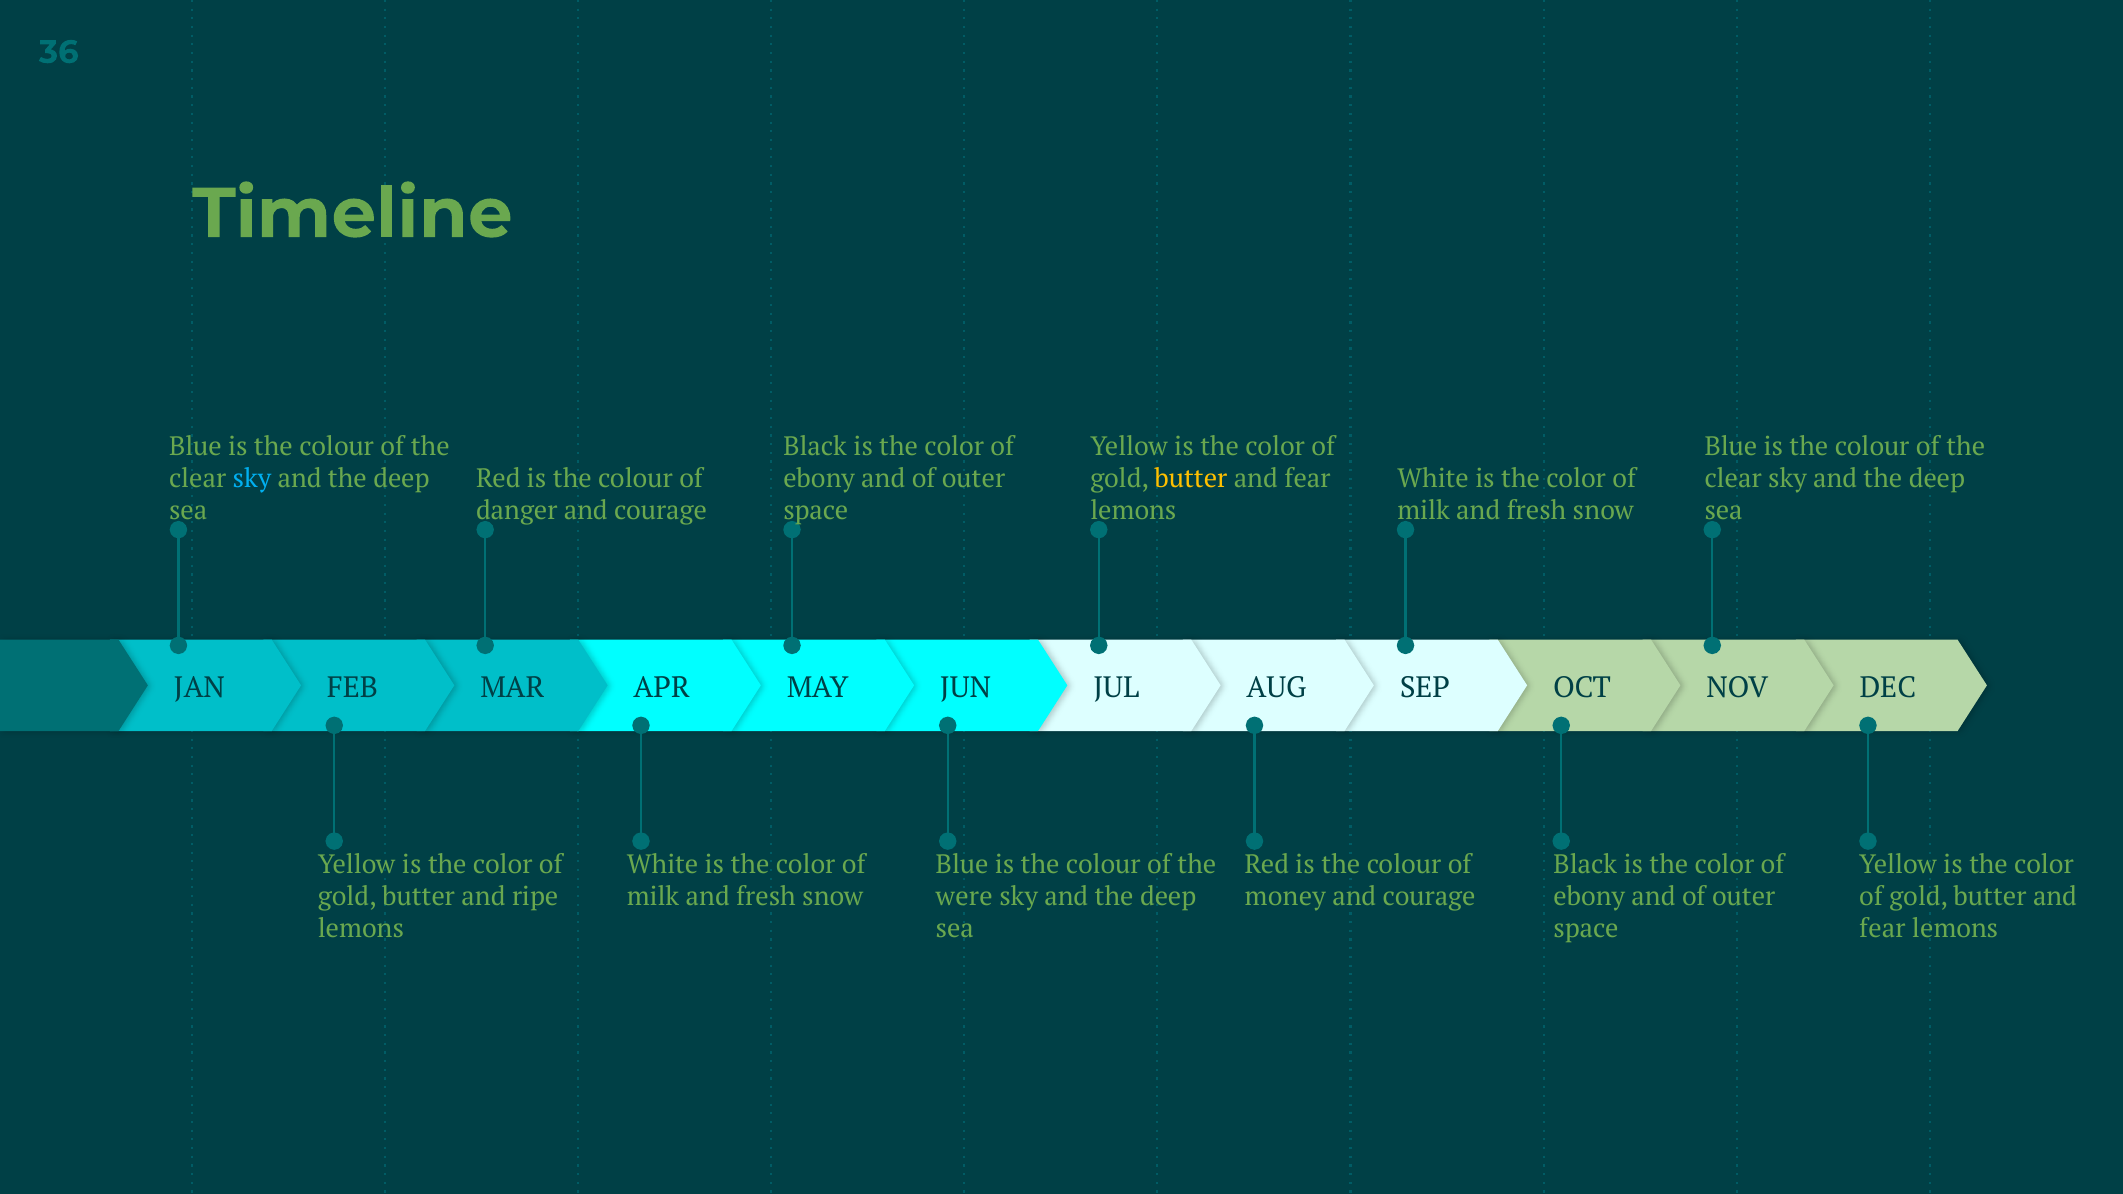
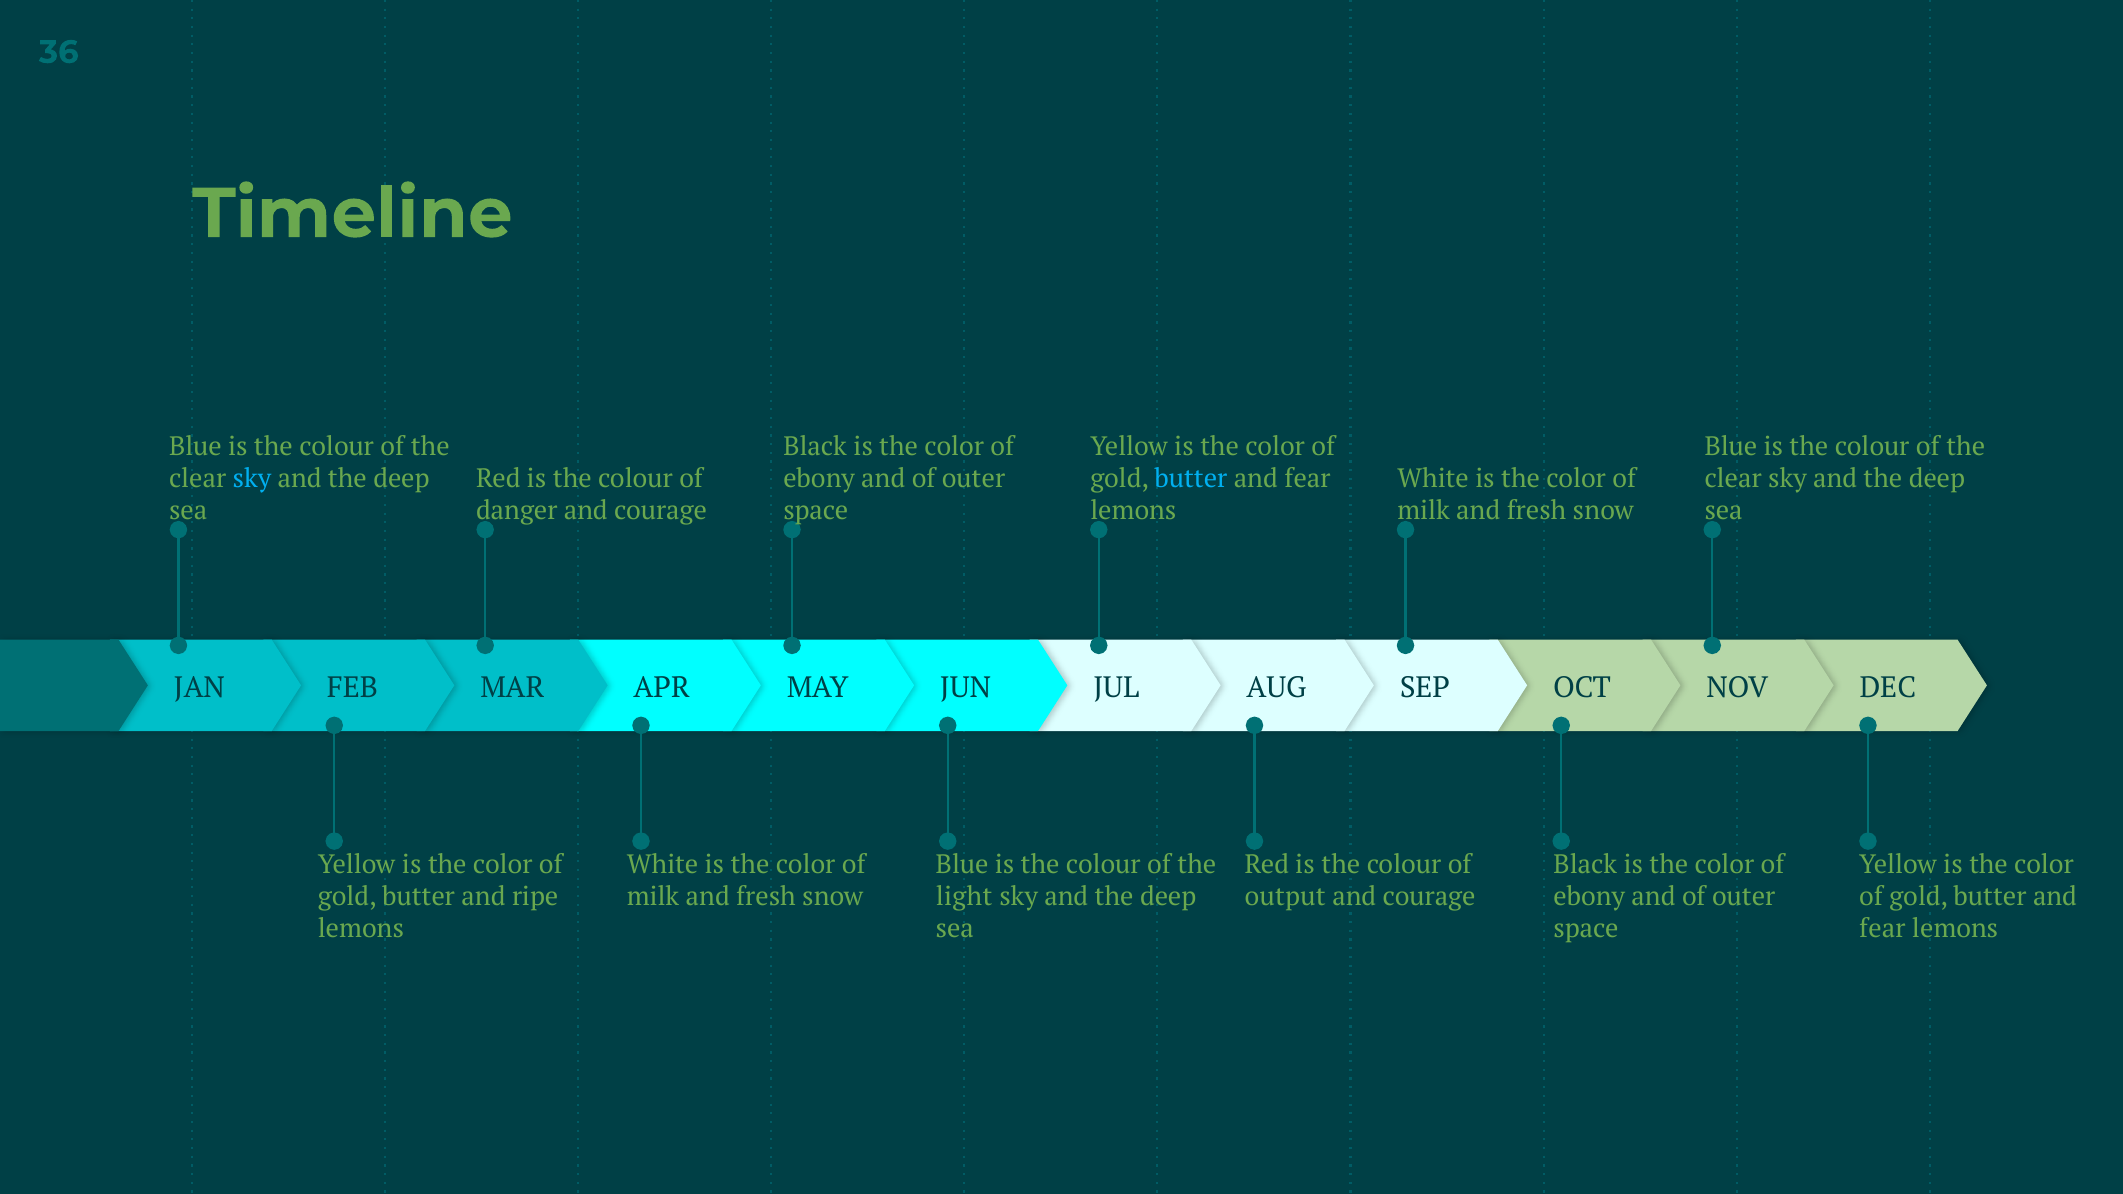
butter colour: yellow -> light blue (1191, 479)
were: were -> light (964, 897)
money: money -> output (1285, 897)
